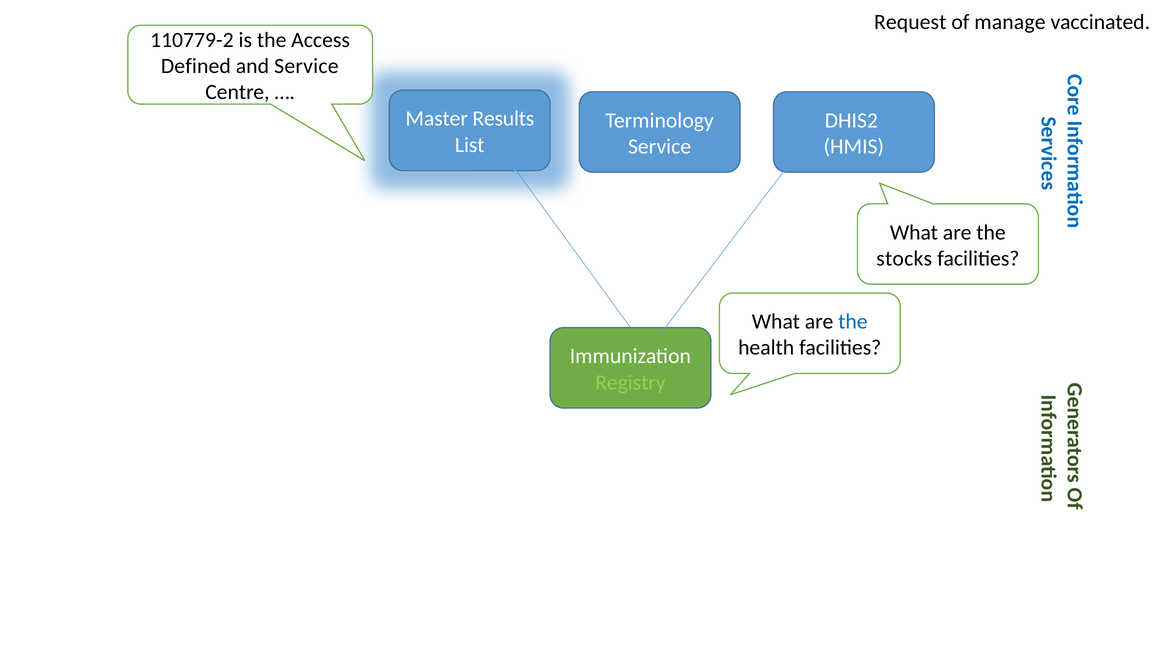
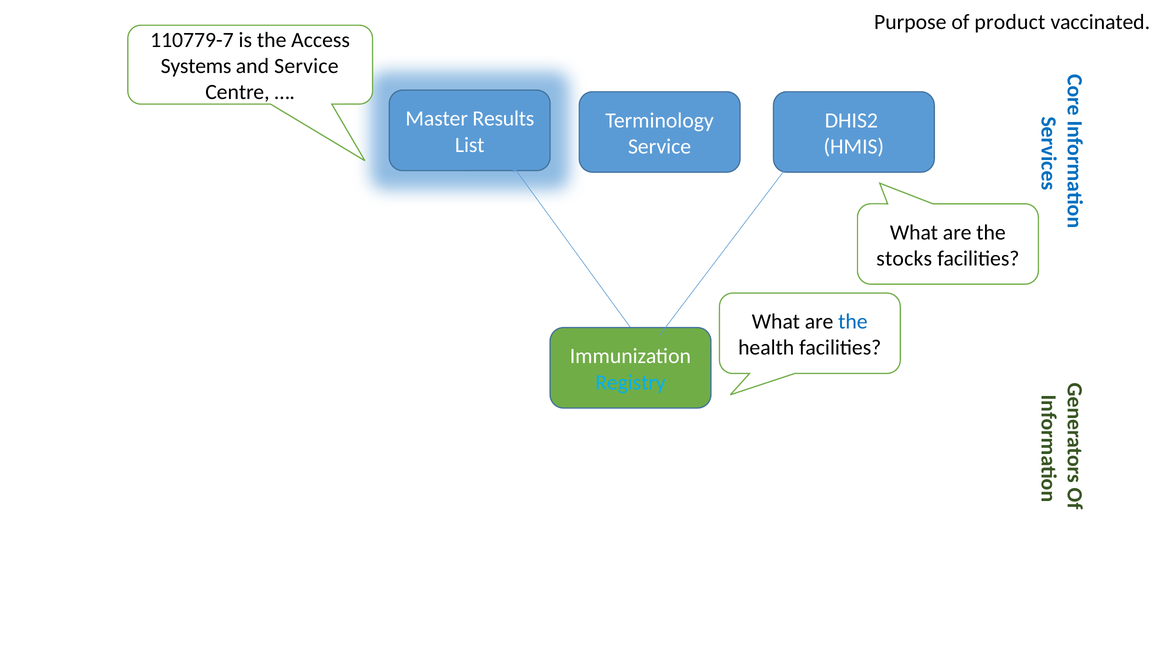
Request: Request -> Purpose (910, 22)
manage: manage -> product (1010, 22)
110779-2: 110779-2 -> 110779-7 (192, 40)
Defined: Defined -> Systems (196, 66)
Registry colour: light green -> light blue (630, 382)
